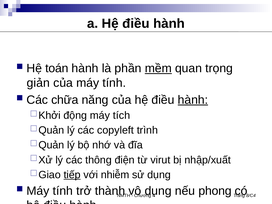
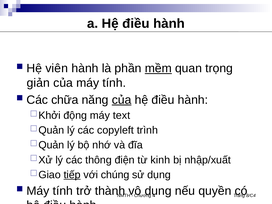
toán: toán -> viên (57, 68)
của underline: none -> present (122, 100)
hành underline: present -> none (193, 100)
tích: tích -> text (122, 115)
virut: virut -> kinh (160, 160)
nhiễm: nhiễm -> chúng (115, 175)
phong: phong -> quyền (215, 191)
